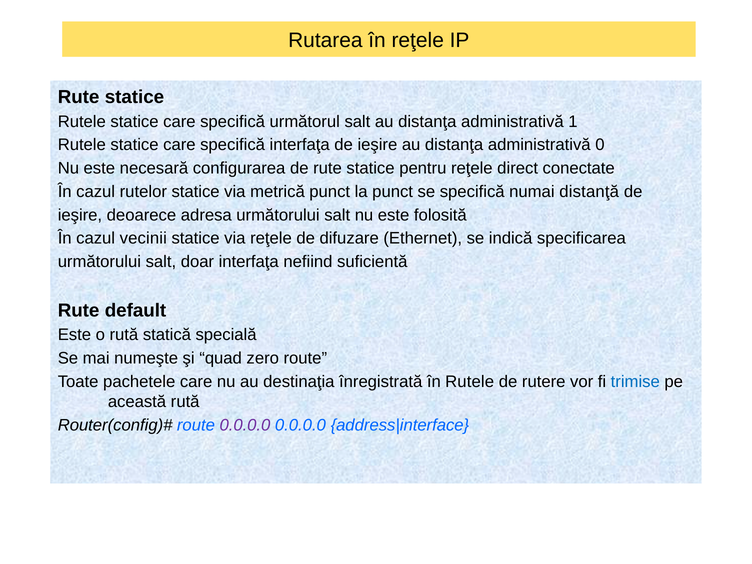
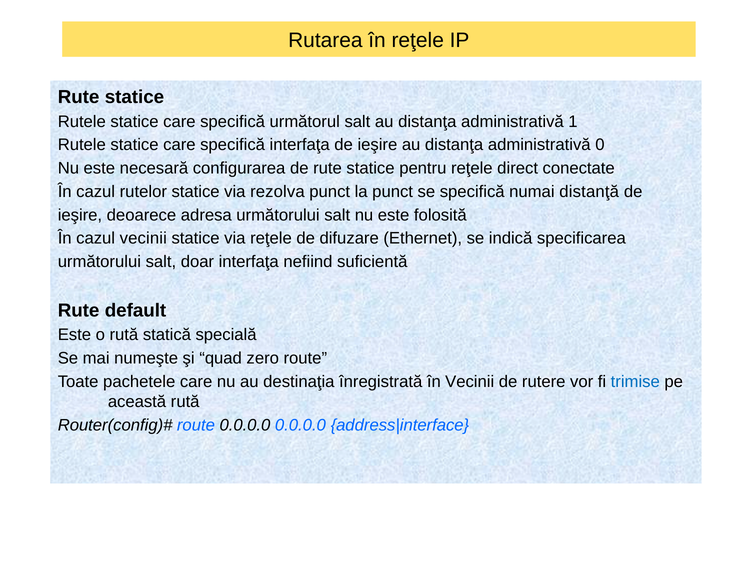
metrică: metrică -> rezolva (277, 192)
în Rutele: Rutele -> Vecinii (470, 382)
0.0.0.0 colour: purple -> black (245, 425)
